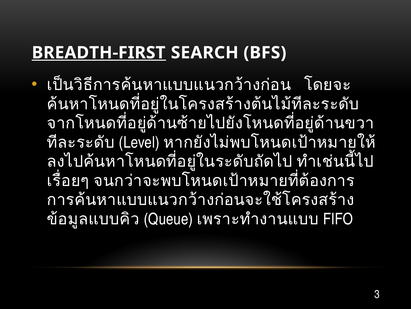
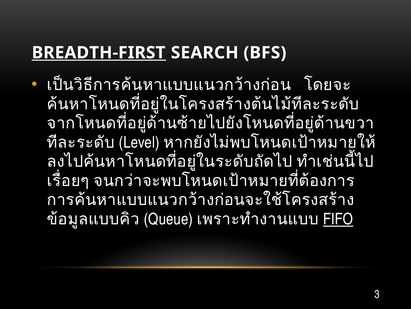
FIFO underline: none -> present (338, 219)
